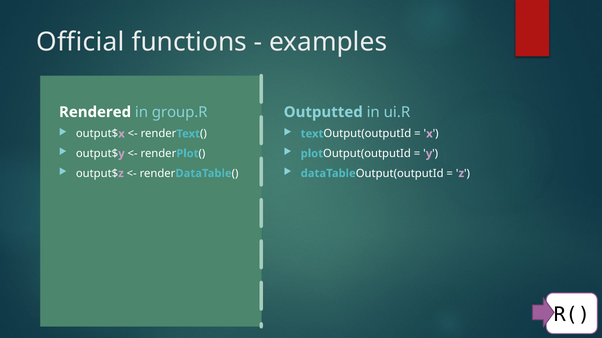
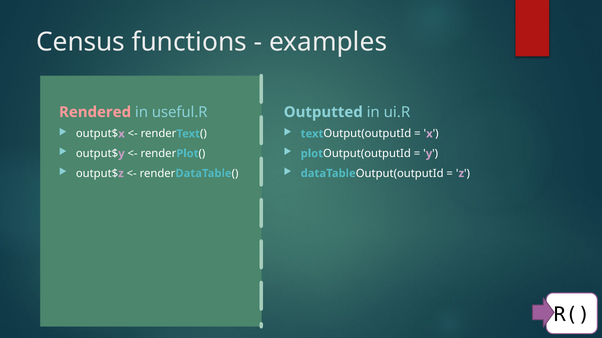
Official: Official -> Census (81, 42)
Rendered colour: white -> pink (95, 112)
group.R: group.R -> useful.R (180, 112)
